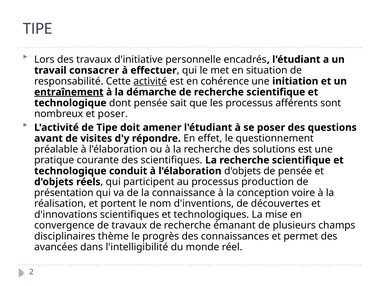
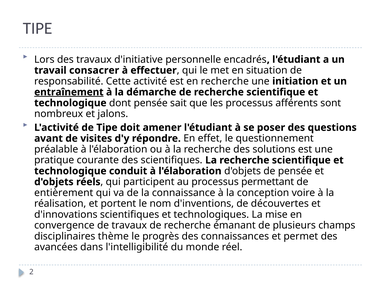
activité underline: present -> none (150, 81)
en cohérence: cohérence -> recherche (225, 81)
et poser: poser -> jalons (113, 114)
production: production -> permettant (268, 182)
présentation: présentation -> entièrement (64, 193)
